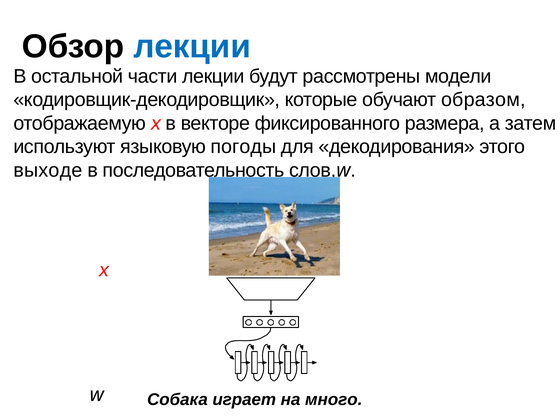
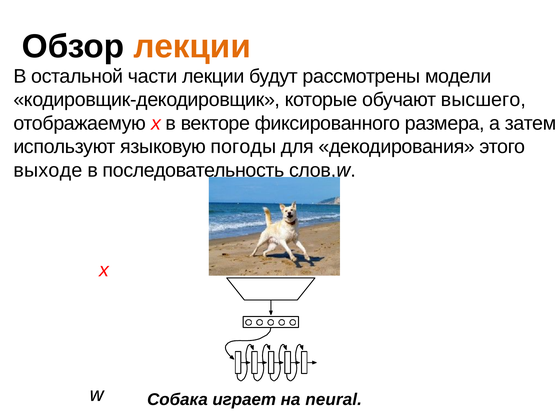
лекции colour: blue -> orange (192, 46)
образом: образом -> высшего (483, 100)
много: много -> neural (334, 400)
